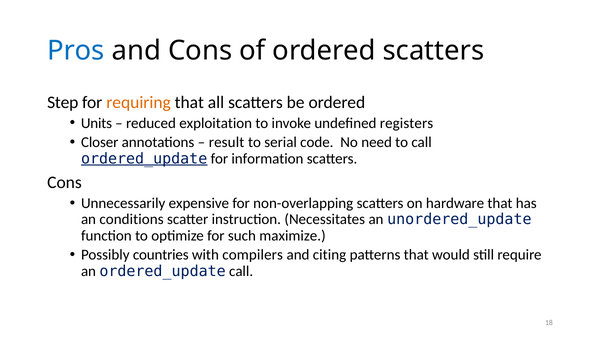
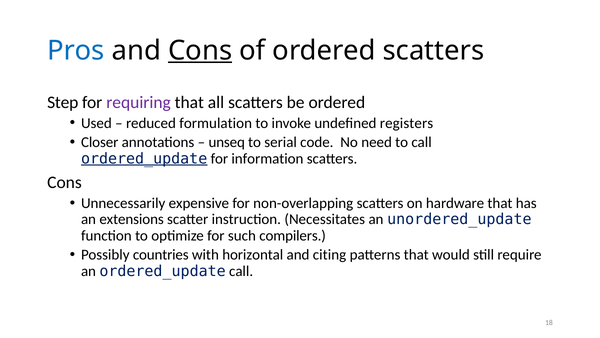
Cons underline: none -> present (200, 50)
requiring colour: orange -> purple (139, 102)
Units: Units -> Used (96, 123)
exploitation: exploitation -> formulation (216, 123)
result: result -> unseq (227, 142)
conditions: conditions -> extensions (132, 219)
maximize: maximize -> compilers (293, 235)
compilers: compilers -> horizontal (253, 255)
